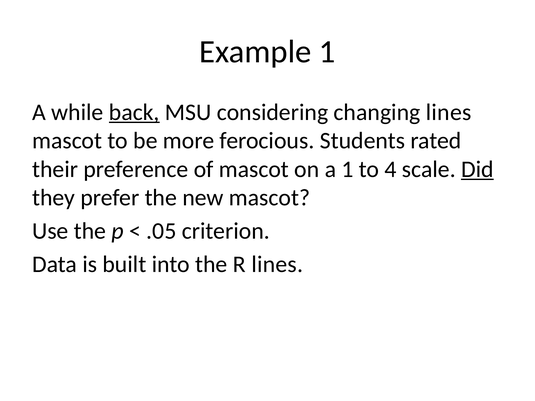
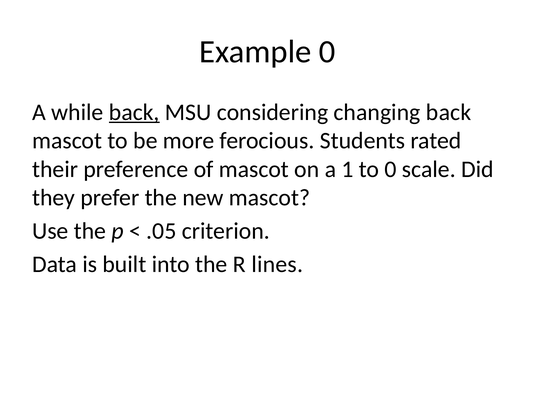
Example 1: 1 -> 0 (327, 52)
changing lines: lines -> back (449, 112)
to 4: 4 -> 0 (391, 169)
Did underline: present -> none (477, 169)
